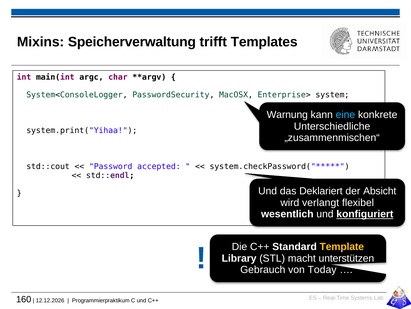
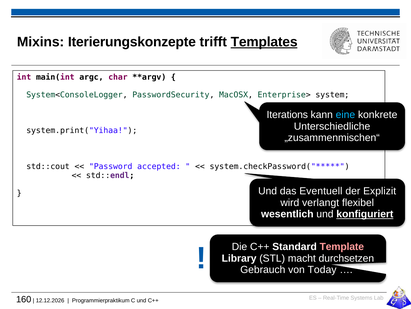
Speicherverwaltung: Speicherverwaltung -> Iterierungskonzepte (132, 42)
Templates underline: none -> present (264, 42)
Warnung: Warnung -> Iterations (287, 115)
Deklariert: Deklariert -> Eventuell (321, 191)
Absicht: Absicht -> Explizit (380, 191)
Template colour: yellow -> pink (342, 246)
unterstützen: unterstützen -> durchsetzen (346, 258)
